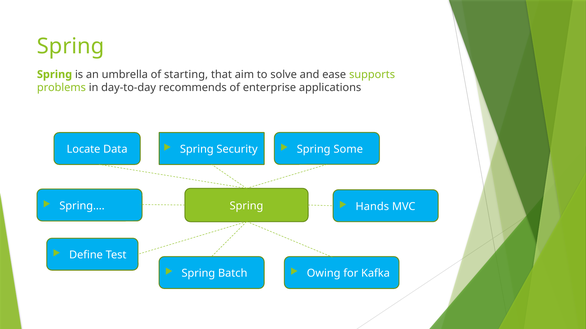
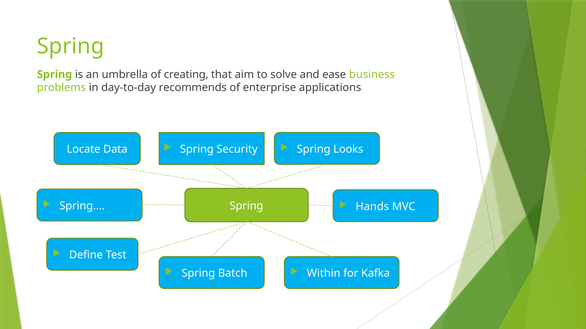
starting: starting -> creating (186, 75)
supports: supports -> business (372, 75)
Some: Some -> Looks (348, 149)
Owing: Owing -> Within (324, 274)
